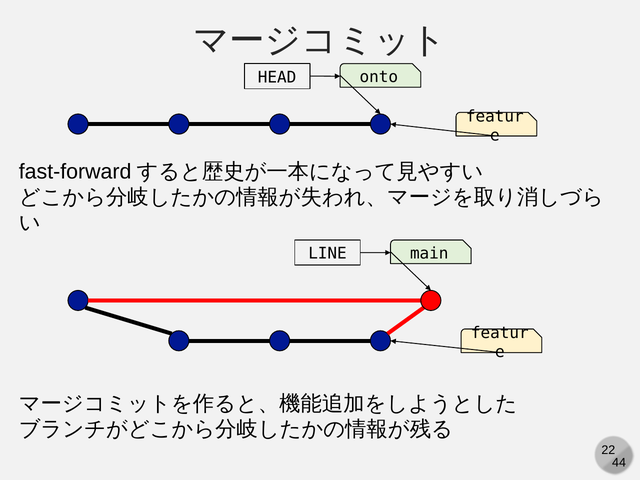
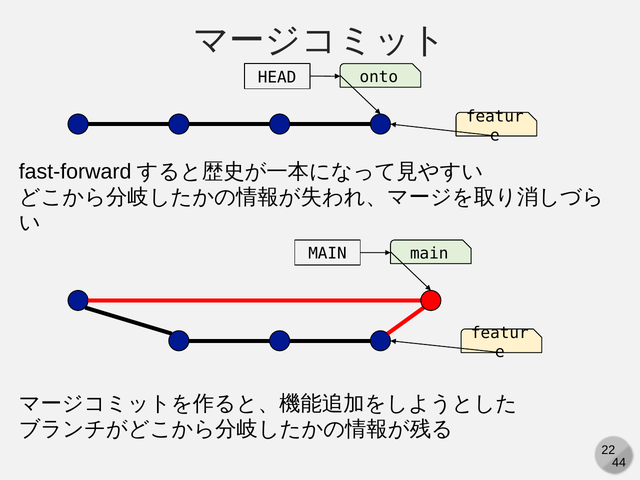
LINE: LINE -> MAIN (327, 254)
